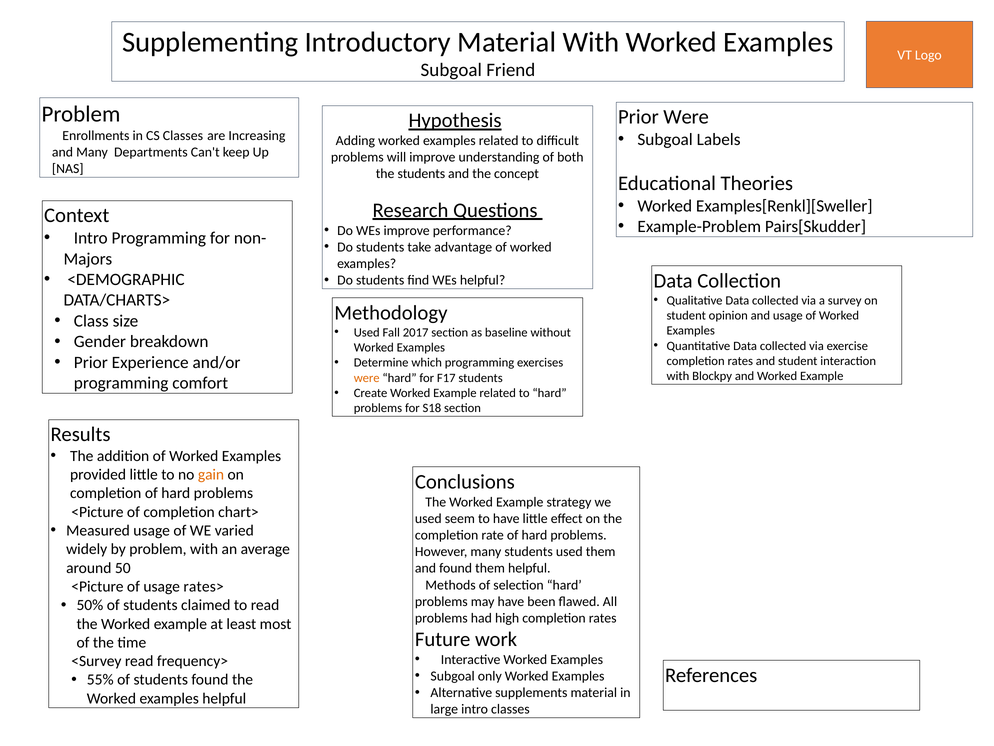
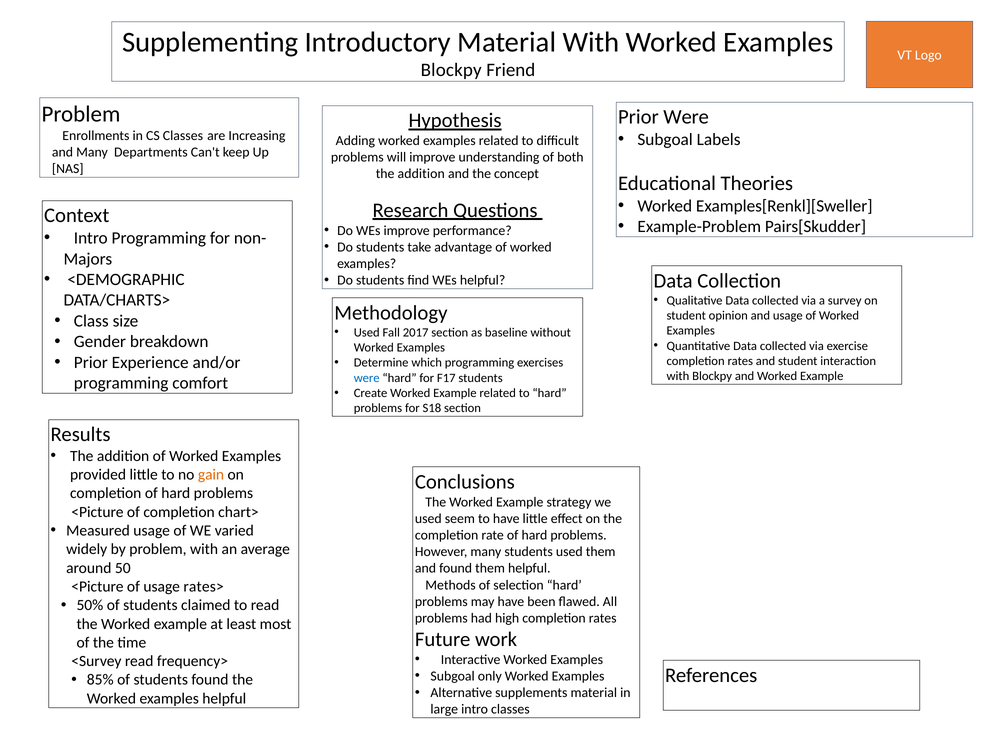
Subgoal: Subgoal -> Blockpy (451, 70)
students: students -> addition (421, 174)
were colour: orange -> blue (367, 378)
55%: 55% -> 85% (100, 679)
